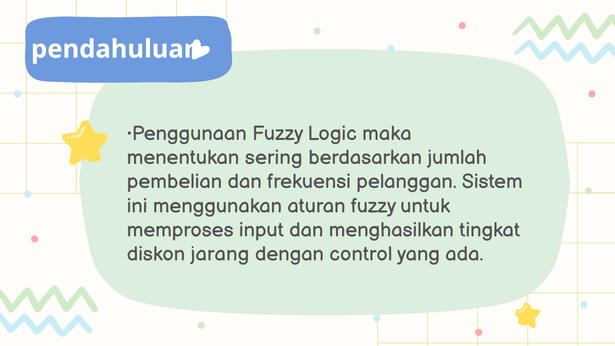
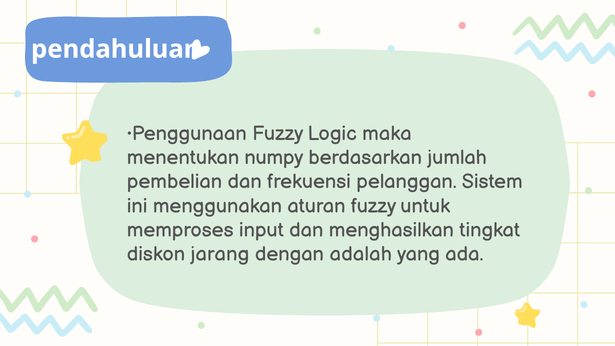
sering: sering -> numpy (274, 158)
control: control -> adalah (361, 254)
